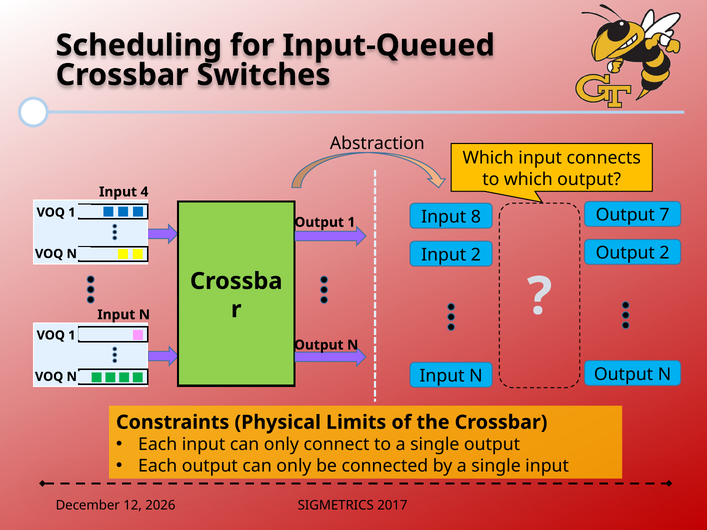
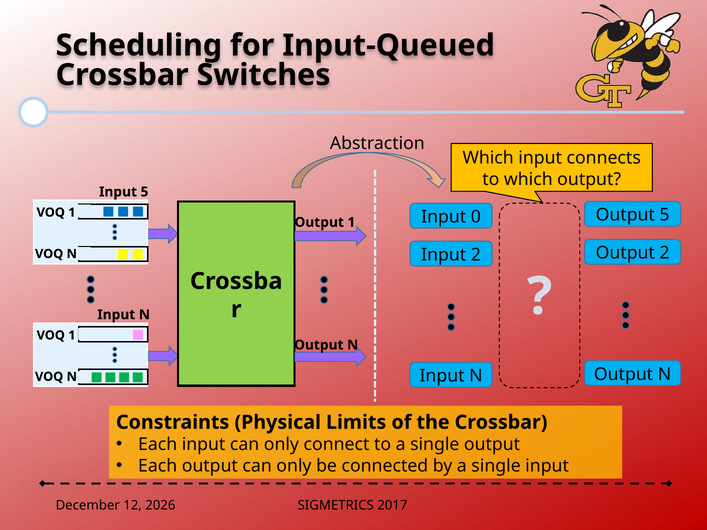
Input 4: 4 -> 5 (144, 192)
Output 7: 7 -> 5 (665, 215)
8: 8 -> 0 (476, 217)
